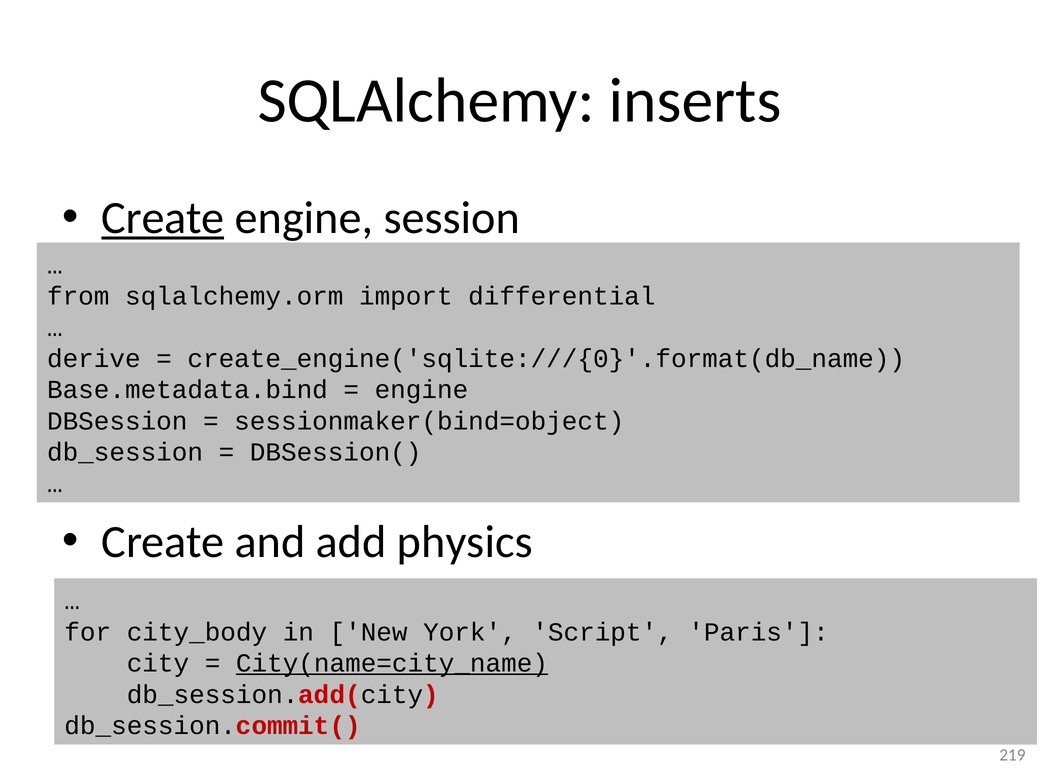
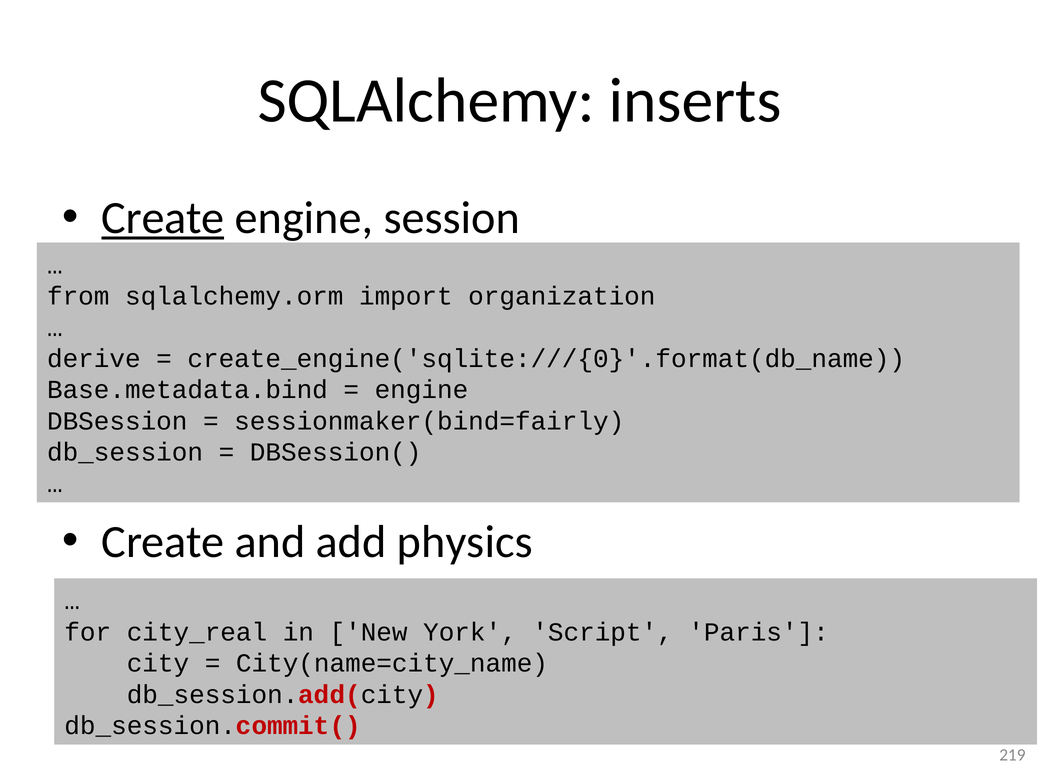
differential: differential -> organization (562, 296)
sessionmaker(bind=object: sessionmaker(bind=object -> sessionmaker(bind=fairly (429, 421)
city_body: city_body -> city_real (197, 632)
City(name=city_name underline: present -> none (392, 663)
